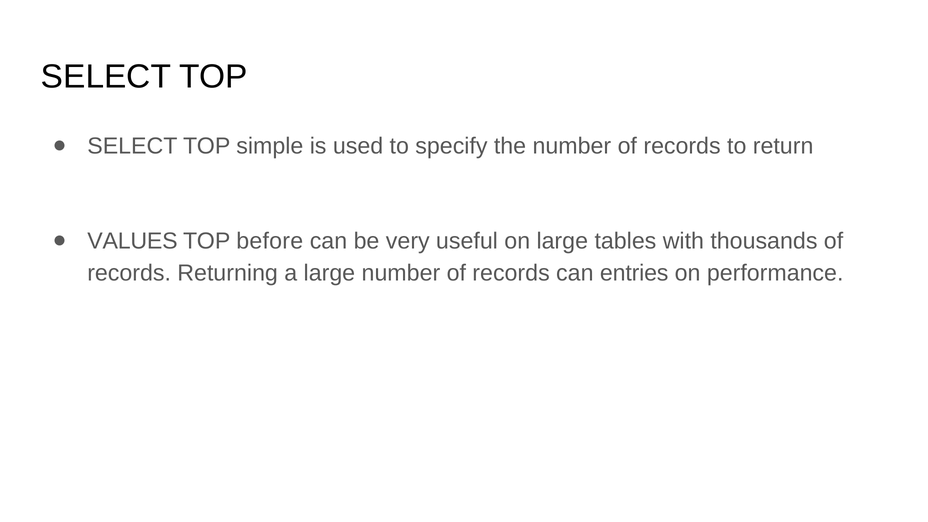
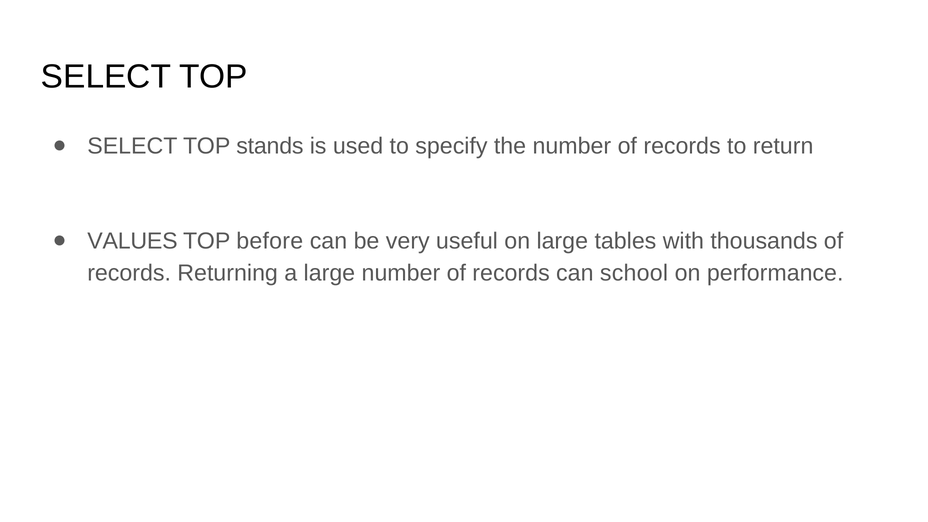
simple: simple -> stands (270, 146)
entries: entries -> school (634, 273)
